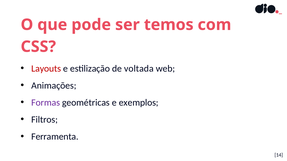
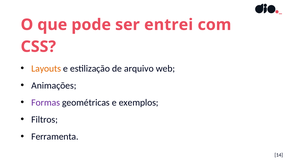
temos: temos -> entrei (169, 25)
Layouts colour: red -> orange (46, 69)
voltada: voltada -> arquivo (139, 69)
